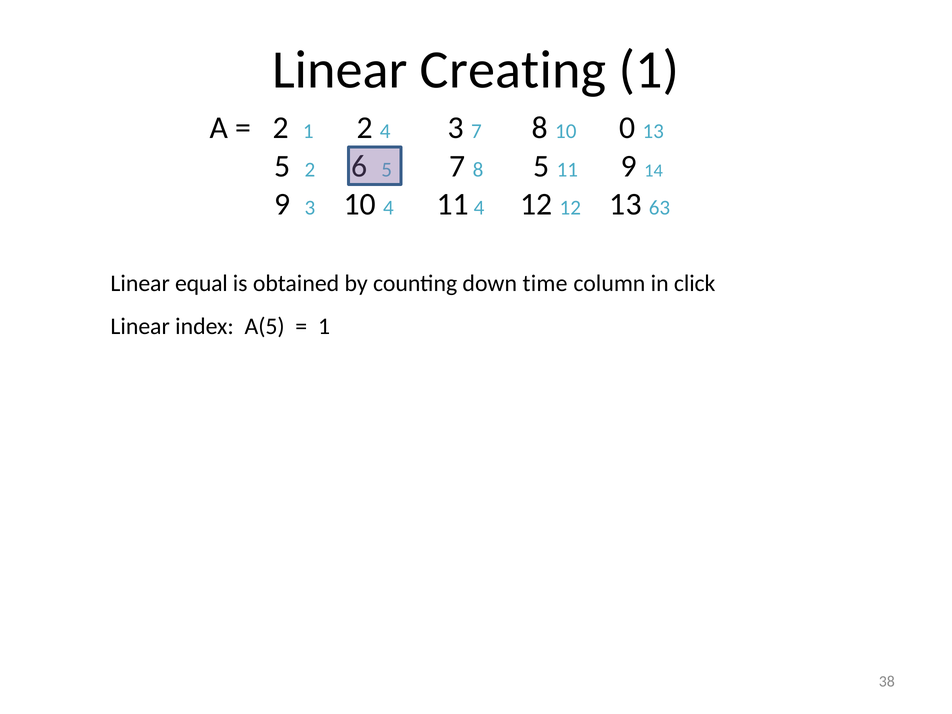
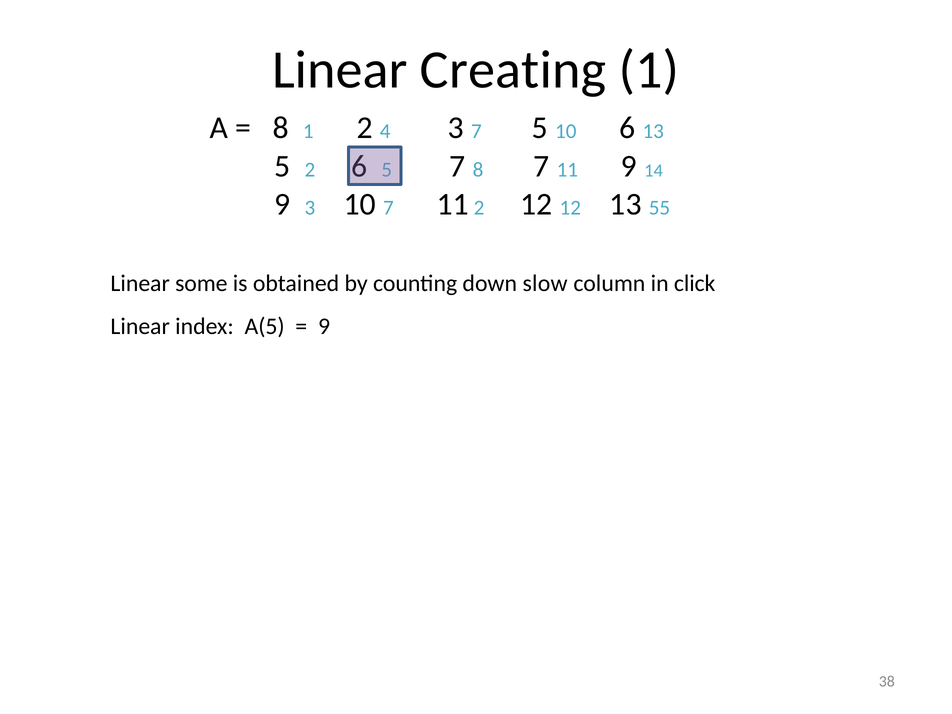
2: 2 -> 8 (281, 128)
3 7 8: 8 -> 5 (540, 128)
10 0: 0 -> 6 (627, 128)
8 5: 5 -> 7 (541, 166)
10 4: 4 -> 7 (388, 208)
11 4: 4 -> 2 (479, 208)
63: 63 -> 55 (659, 208)
equal: equal -> some (201, 283)
time: time -> slow (545, 283)
1: 1 -> 9 (324, 326)
